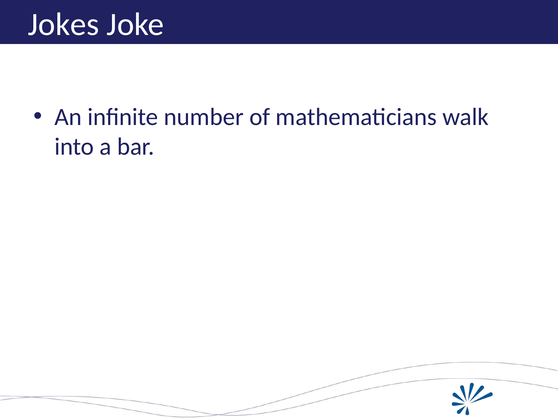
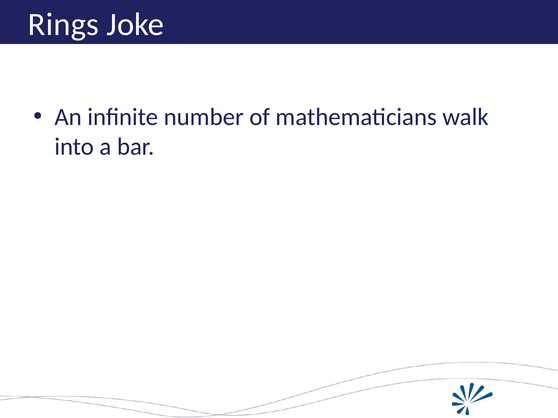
Jokes: Jokes -> Rings (63, 25)
